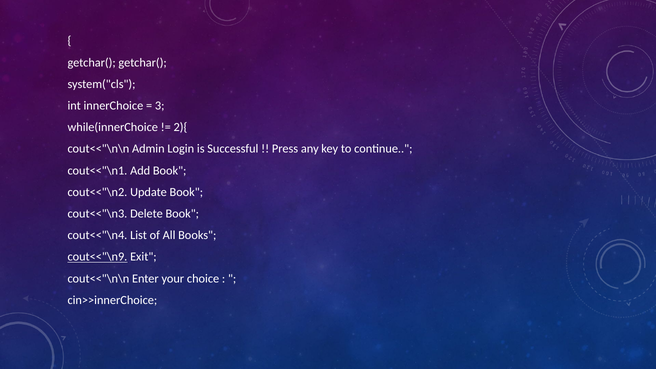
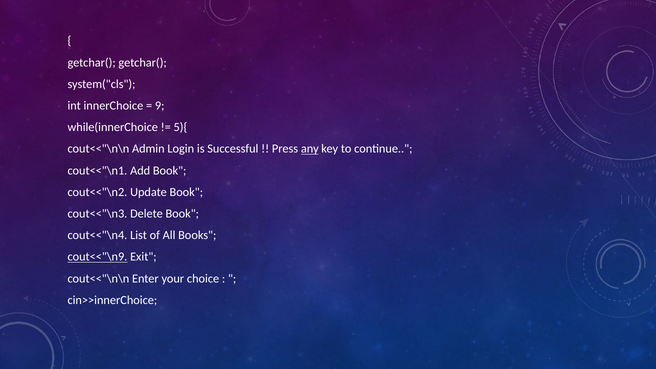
3: 3 -> 9 (160, 106)
2){: 2){ -> 5){ (180, 127)
any underline: none -> present (310, 149)
